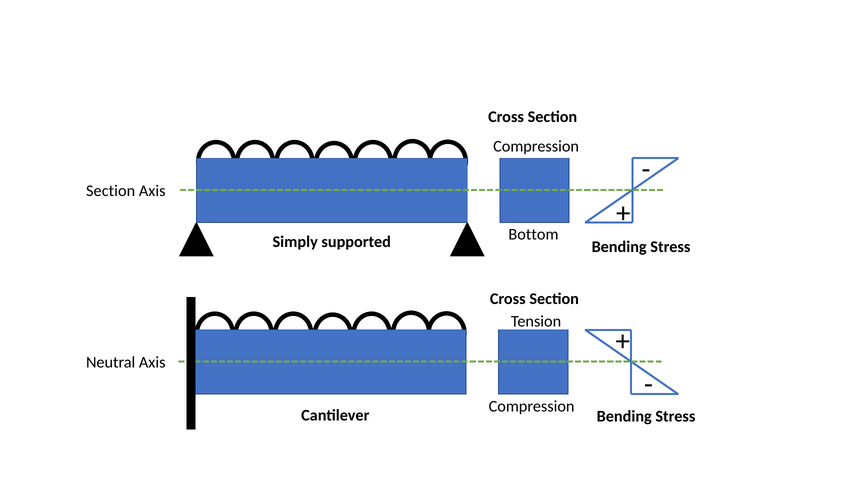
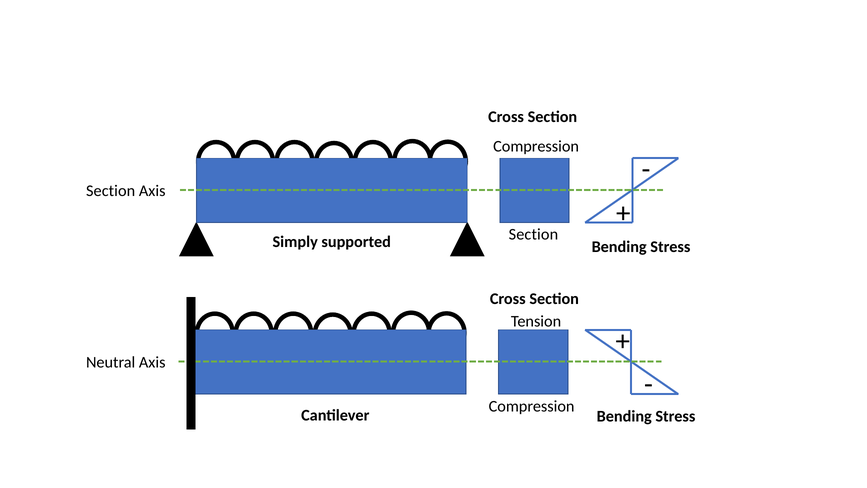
Bottom: Bottom -> Section (533, 234)
